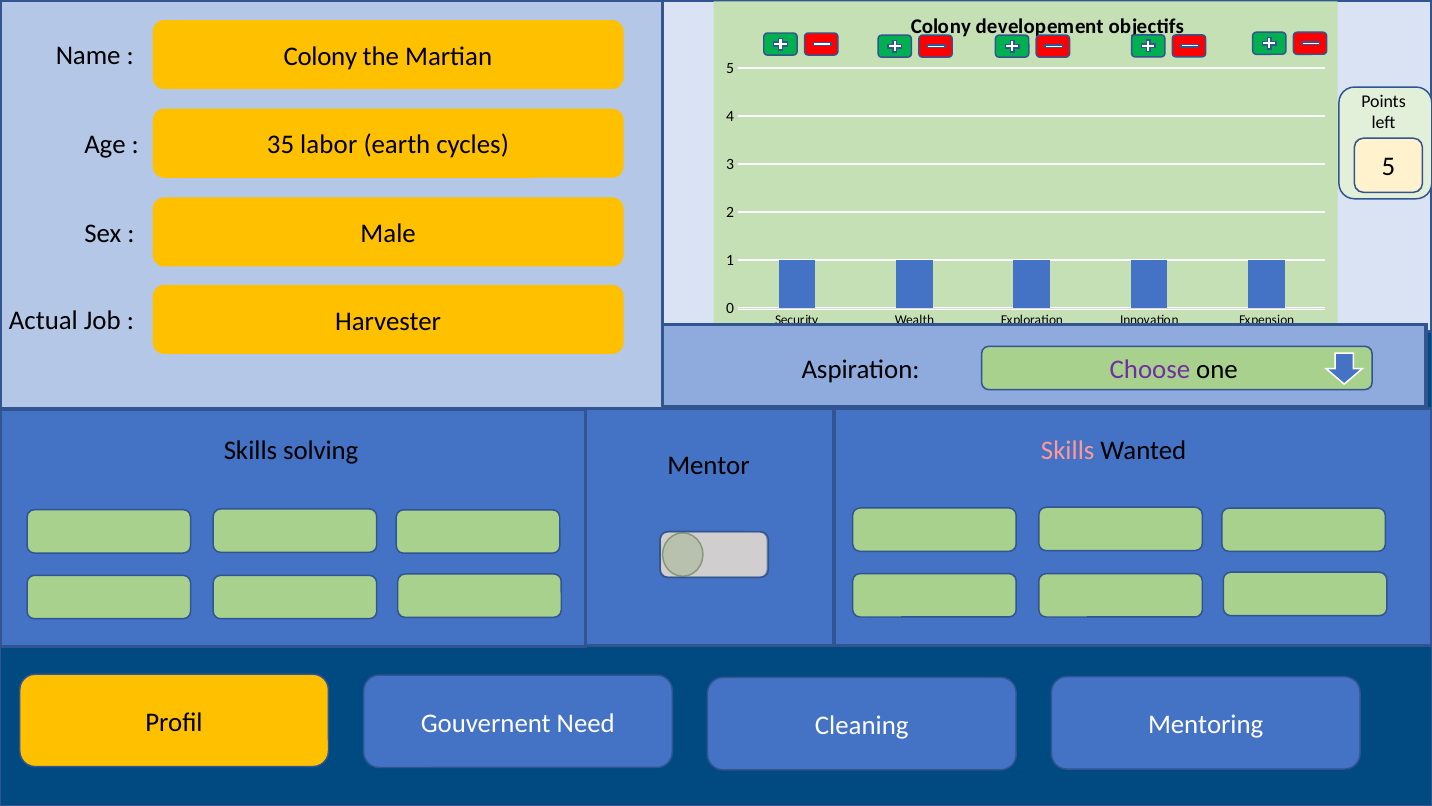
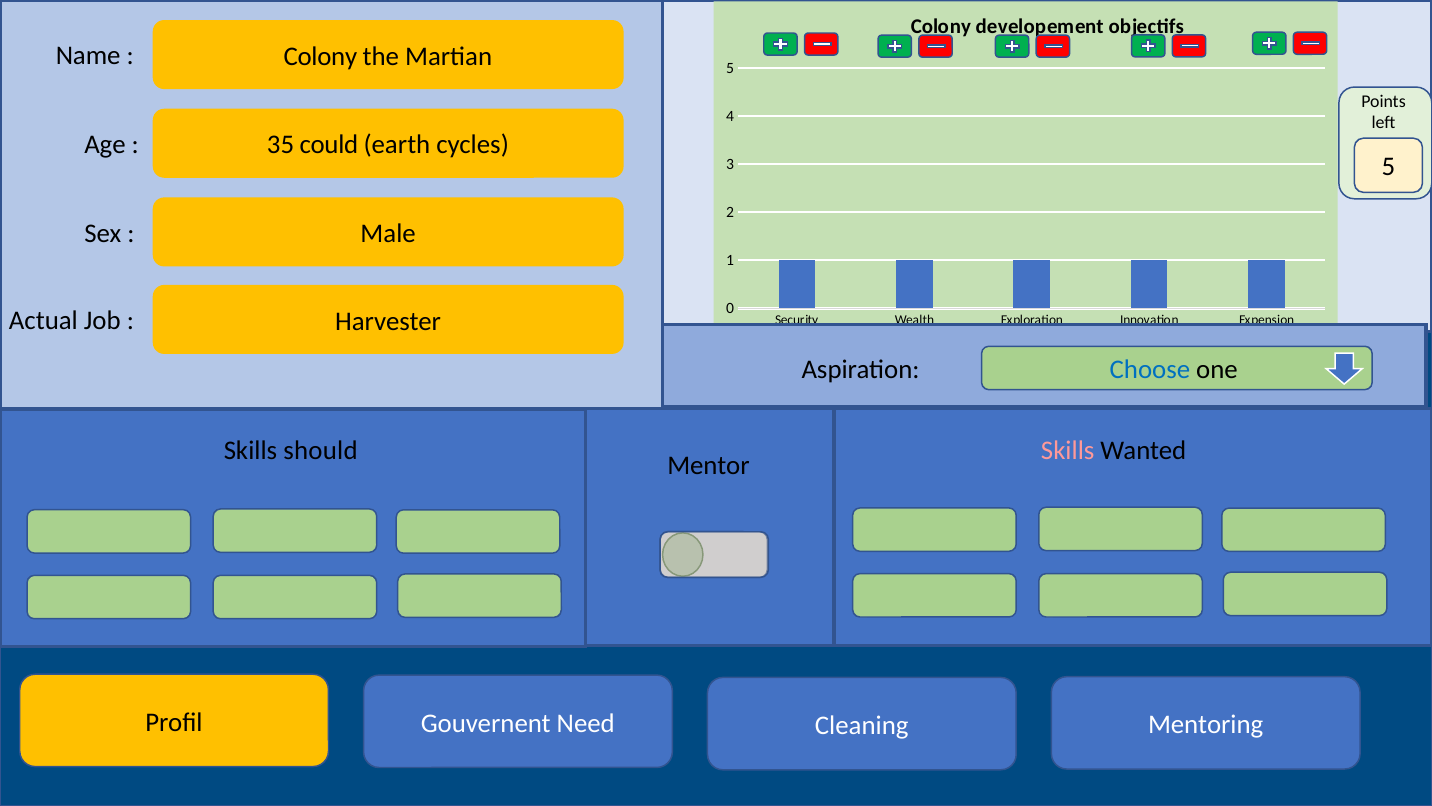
labor: labor -> could (329, 145)
Choose colour: purple -> blue (1150, 370)
solving: solving -> should (320, 450)
